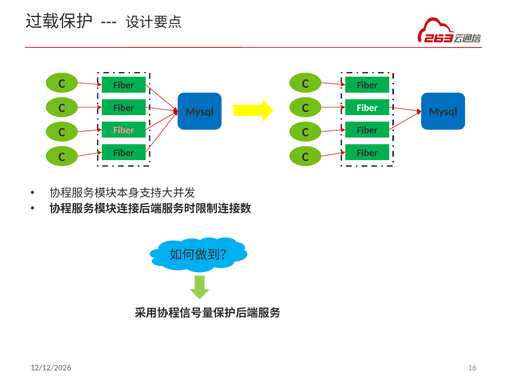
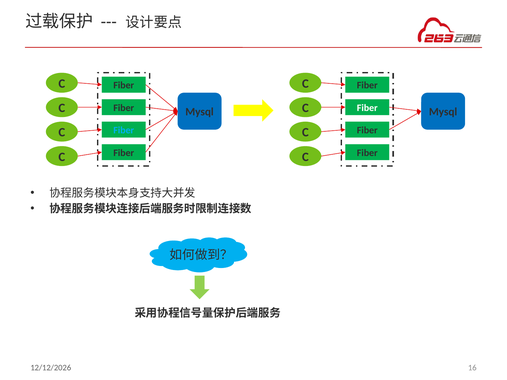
Fiber colour: pink -> light blue (124, 130)
